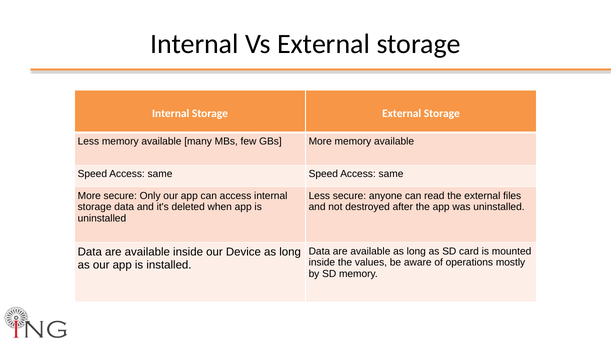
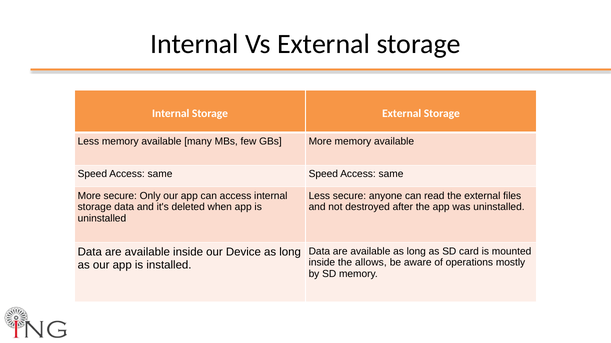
values: values -> allows (371, 263)
